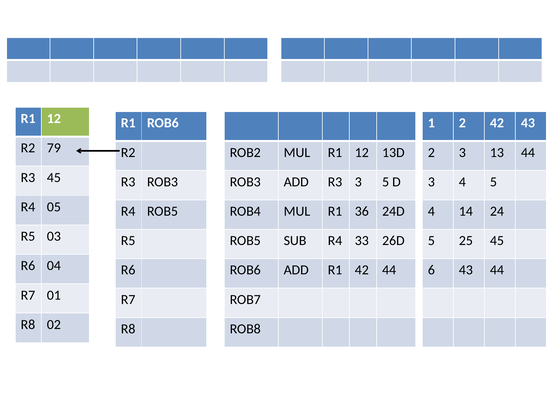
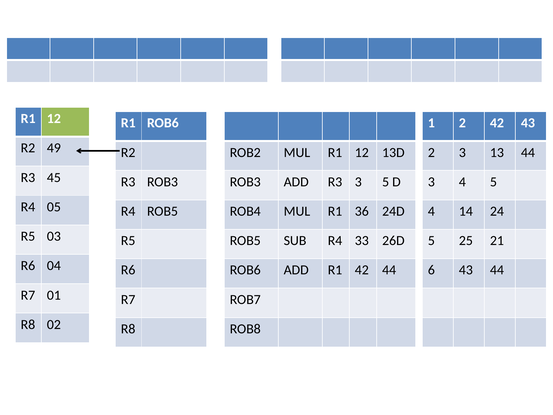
79: 79 -> 49 (54, 148)
25 45: 45 -> 21 (497, 241)
